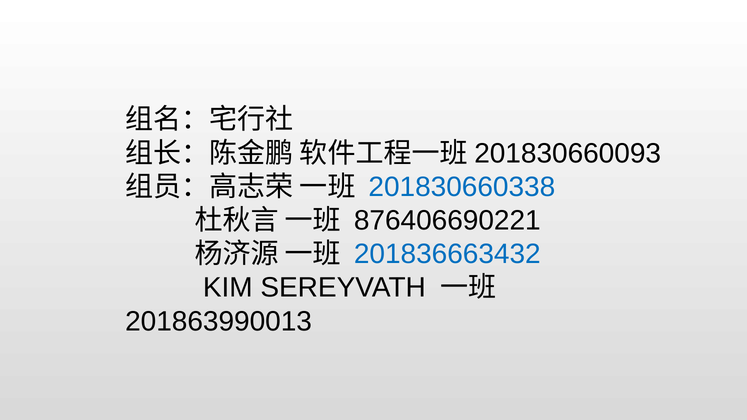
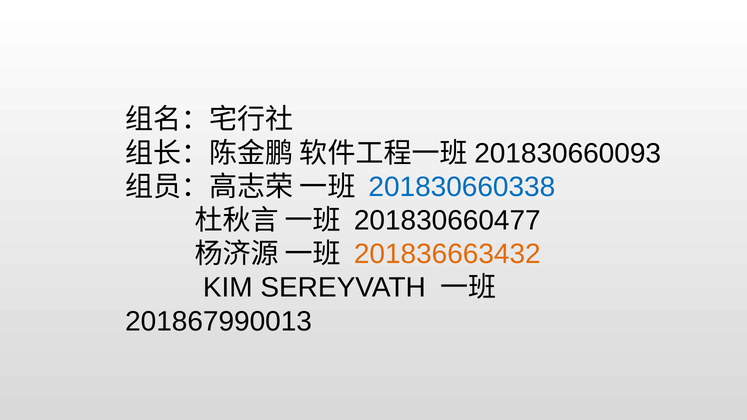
876406690221: 876406690221 -> 201830660477 (447, 221)
201836663432 colour: blue -> orange (447, 254)
201863990013: 201863990013 -> 201867990013 (219, 321)
